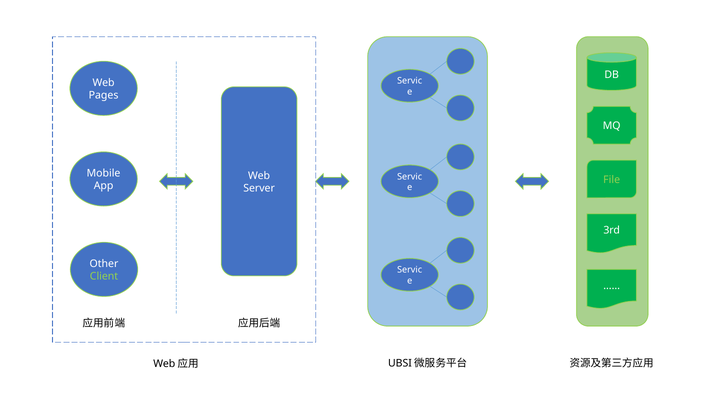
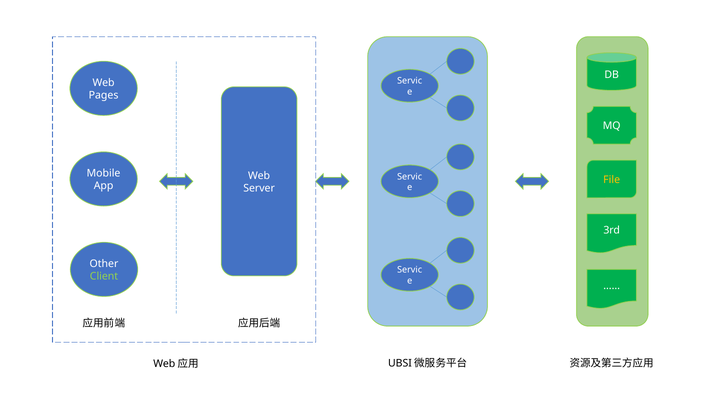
File colour: light green -> yellow (612, 179)
